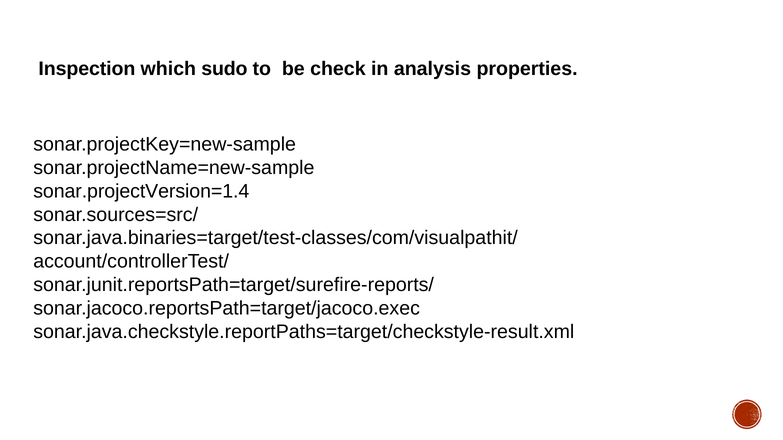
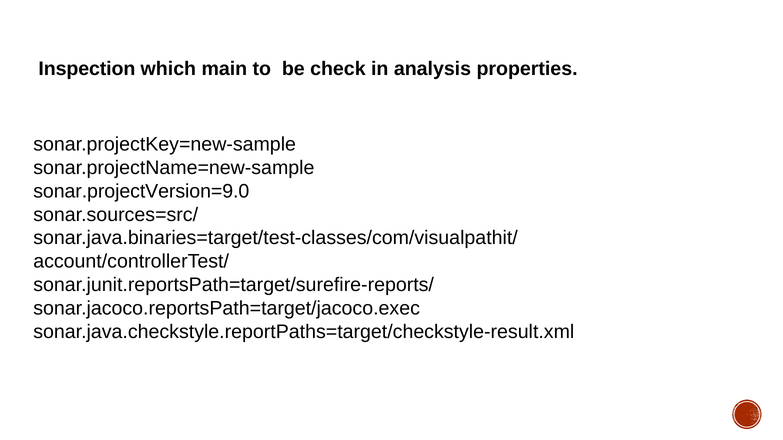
sudo: sudo -> main (224, 69)
sonar.projectVersion=1.4: sonar.projectVersion=1.4 -> sonar.projectVersion=9.0 (141, 191)
